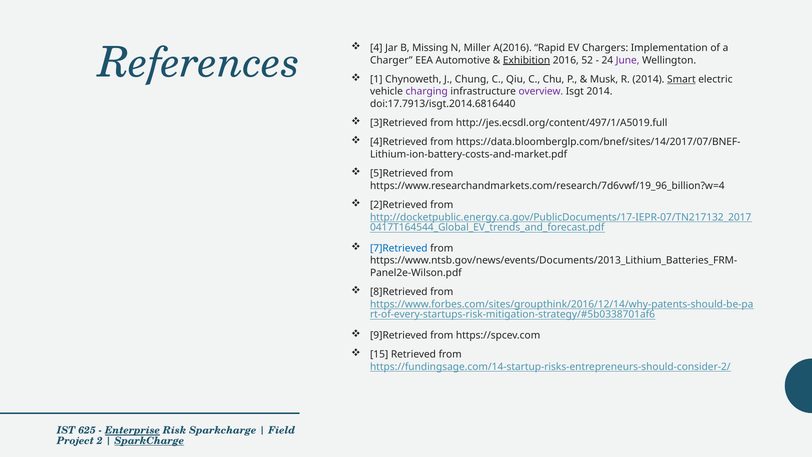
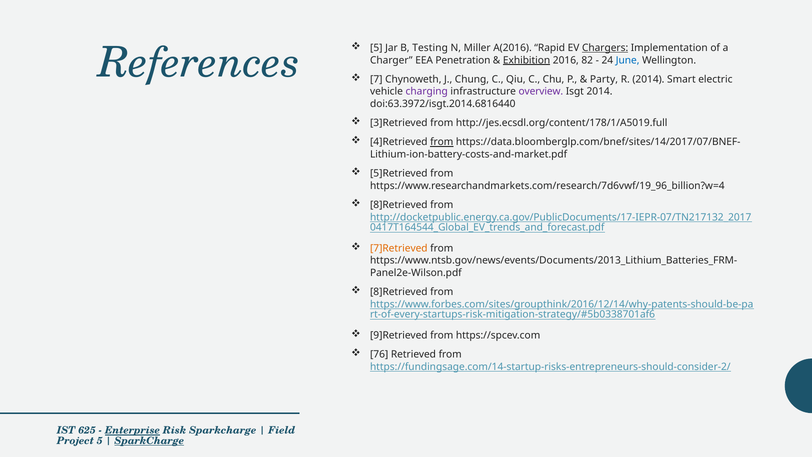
4: 4 -> 5 (376, 48)
Missing: Missing -> Testing (430, 48)
Chargers underline: none -> present (605, 48)
Automotive: Automotive -> Penetration (463, 60)
52: 52 -> 82 (587, 60)
June colour: purple -> blue (628, 60)
1: 1 -> 7 (376, 79)
Musk: Musk -> Party (604, 79)
Smart underline: present -> none (681, 79)
doi:17.7913/isgt.2014.6816440: doi:17.7913/isgt.2014.6816440 -> doi:63.3972/isgt.2014.6816440 (443, 104)
http://jes.ecsdl.org/content/497/1/A5019.full: http://jes.ecsdl.org/content/497/1/A5019.full -> http://jes.ecsdl.org/content/178/1/A5019.full (562, 123)
from underline: none -> present (442, 142)
2]Retrieved: 2]Retrieved -> 8]Retrieved (399, 205)
7]Retrieved colour: blue -> orange (399, 248)
15: 15 -> 76 (379, 354)
Project 2: 2 -> 5 (100, 441)
